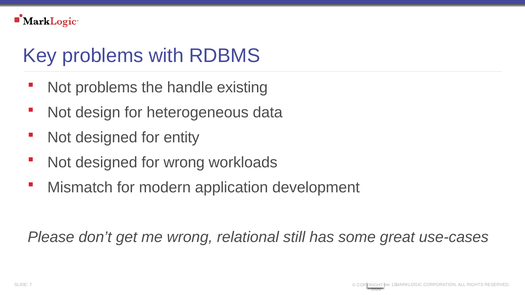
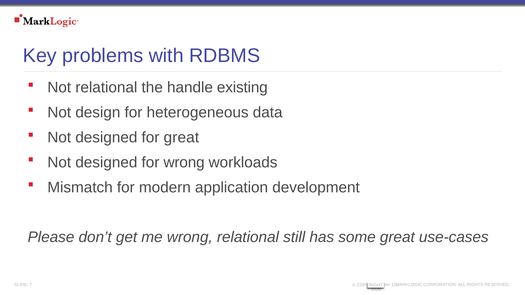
Not problems: problems -> relational (106, 88)
for entity: entity -> great (181, 138)
